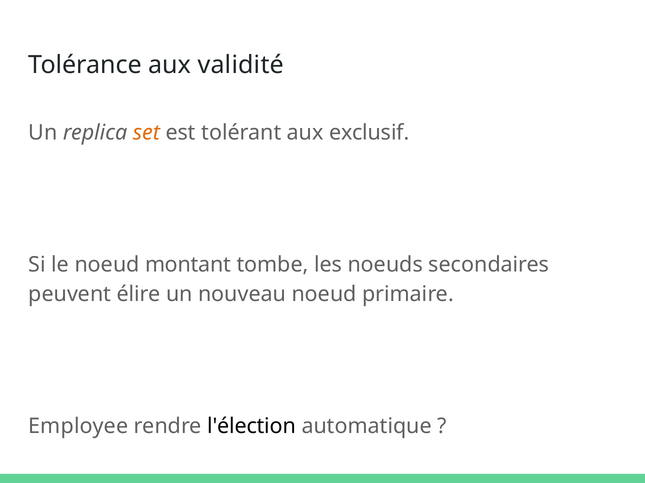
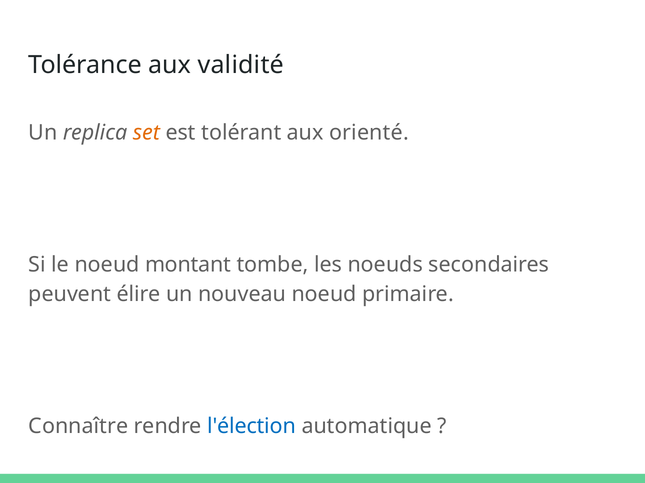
exclusif: exclusif -> orienté (369, 133)
Employee: Employee -> Connaître (78, 427)
l'élection colour: black -> blue (252, 427)
